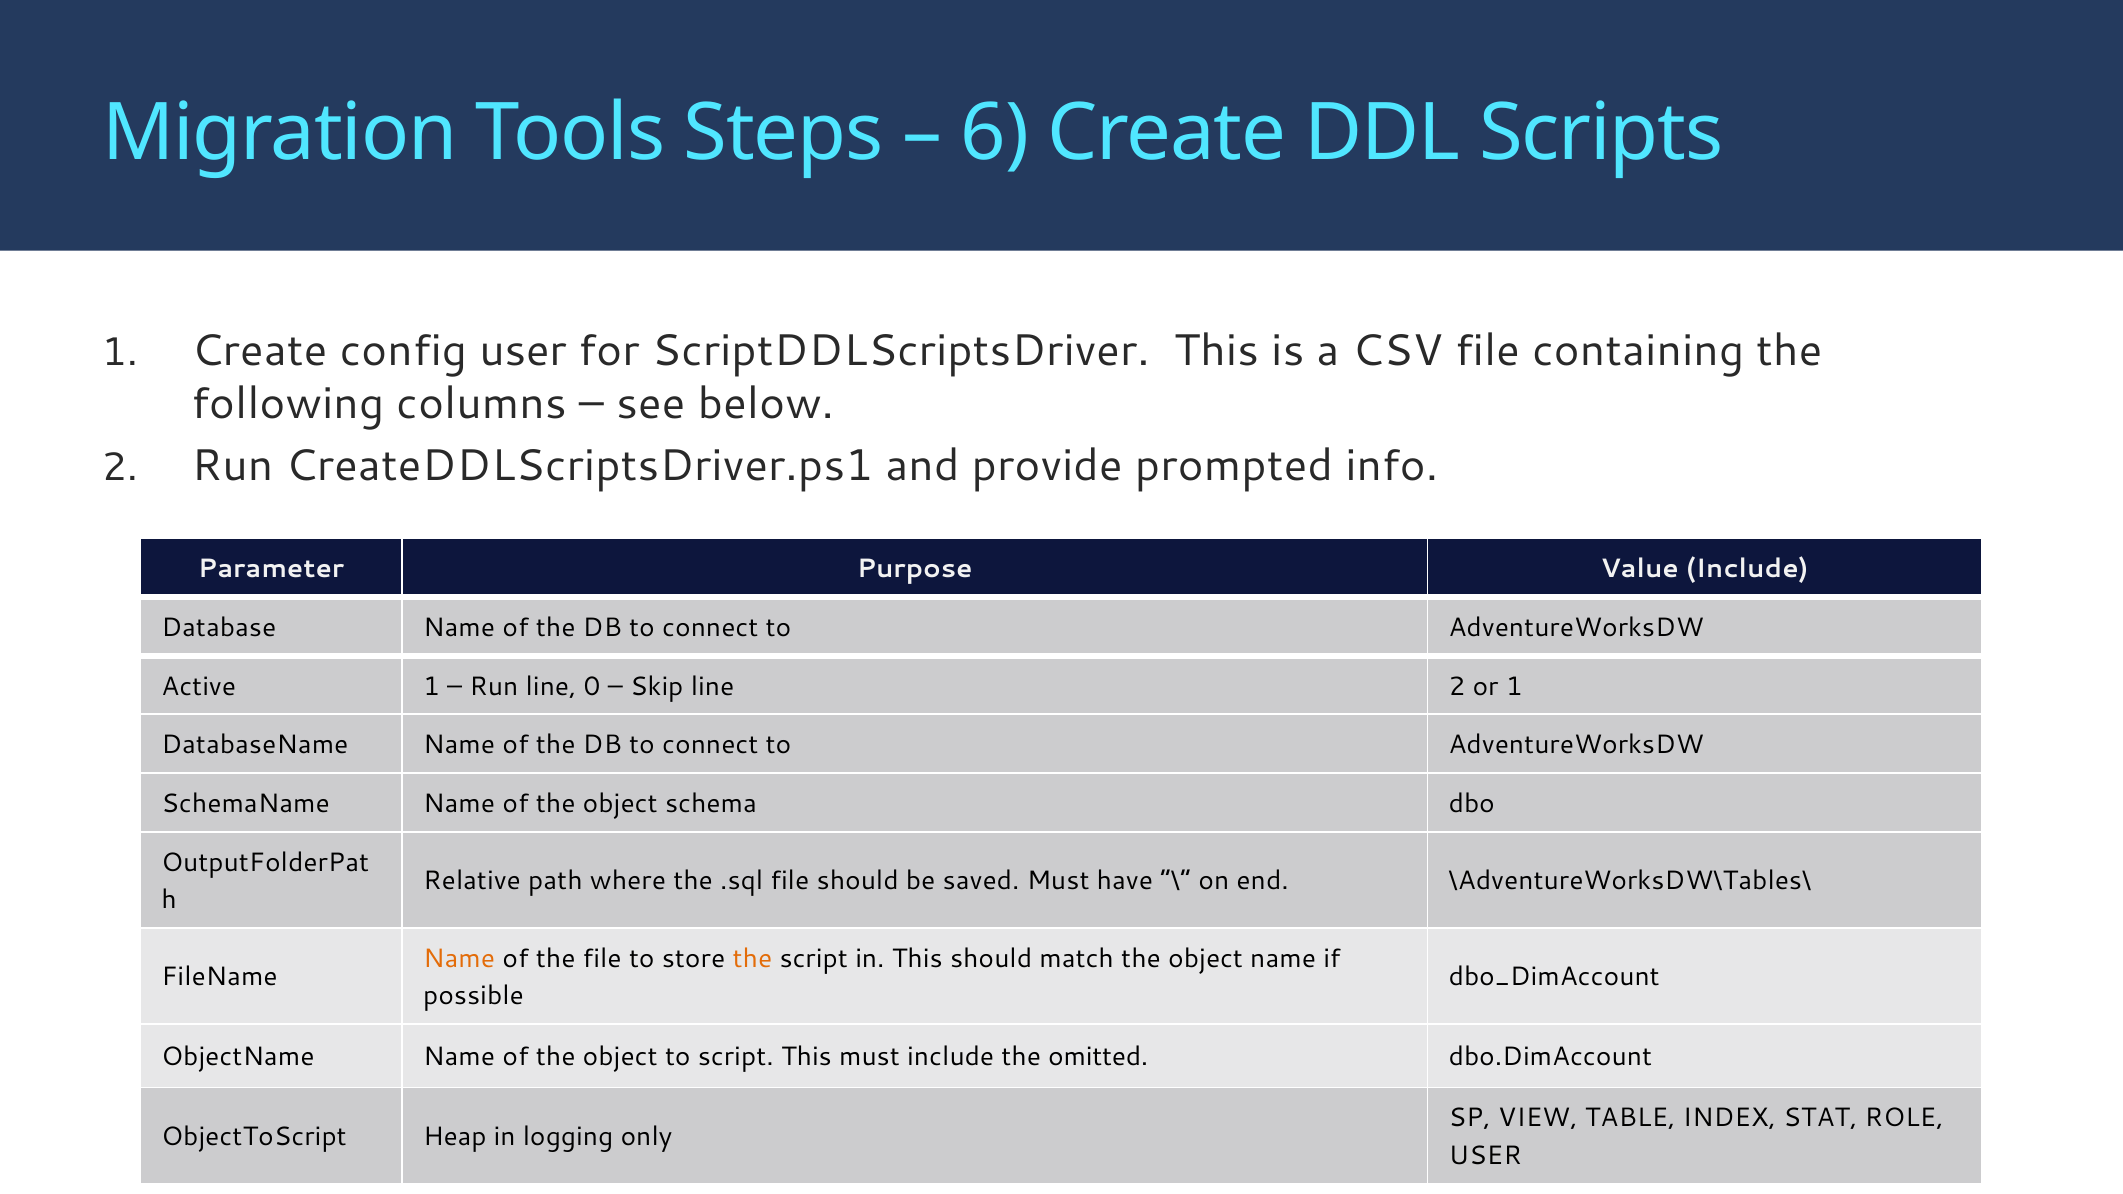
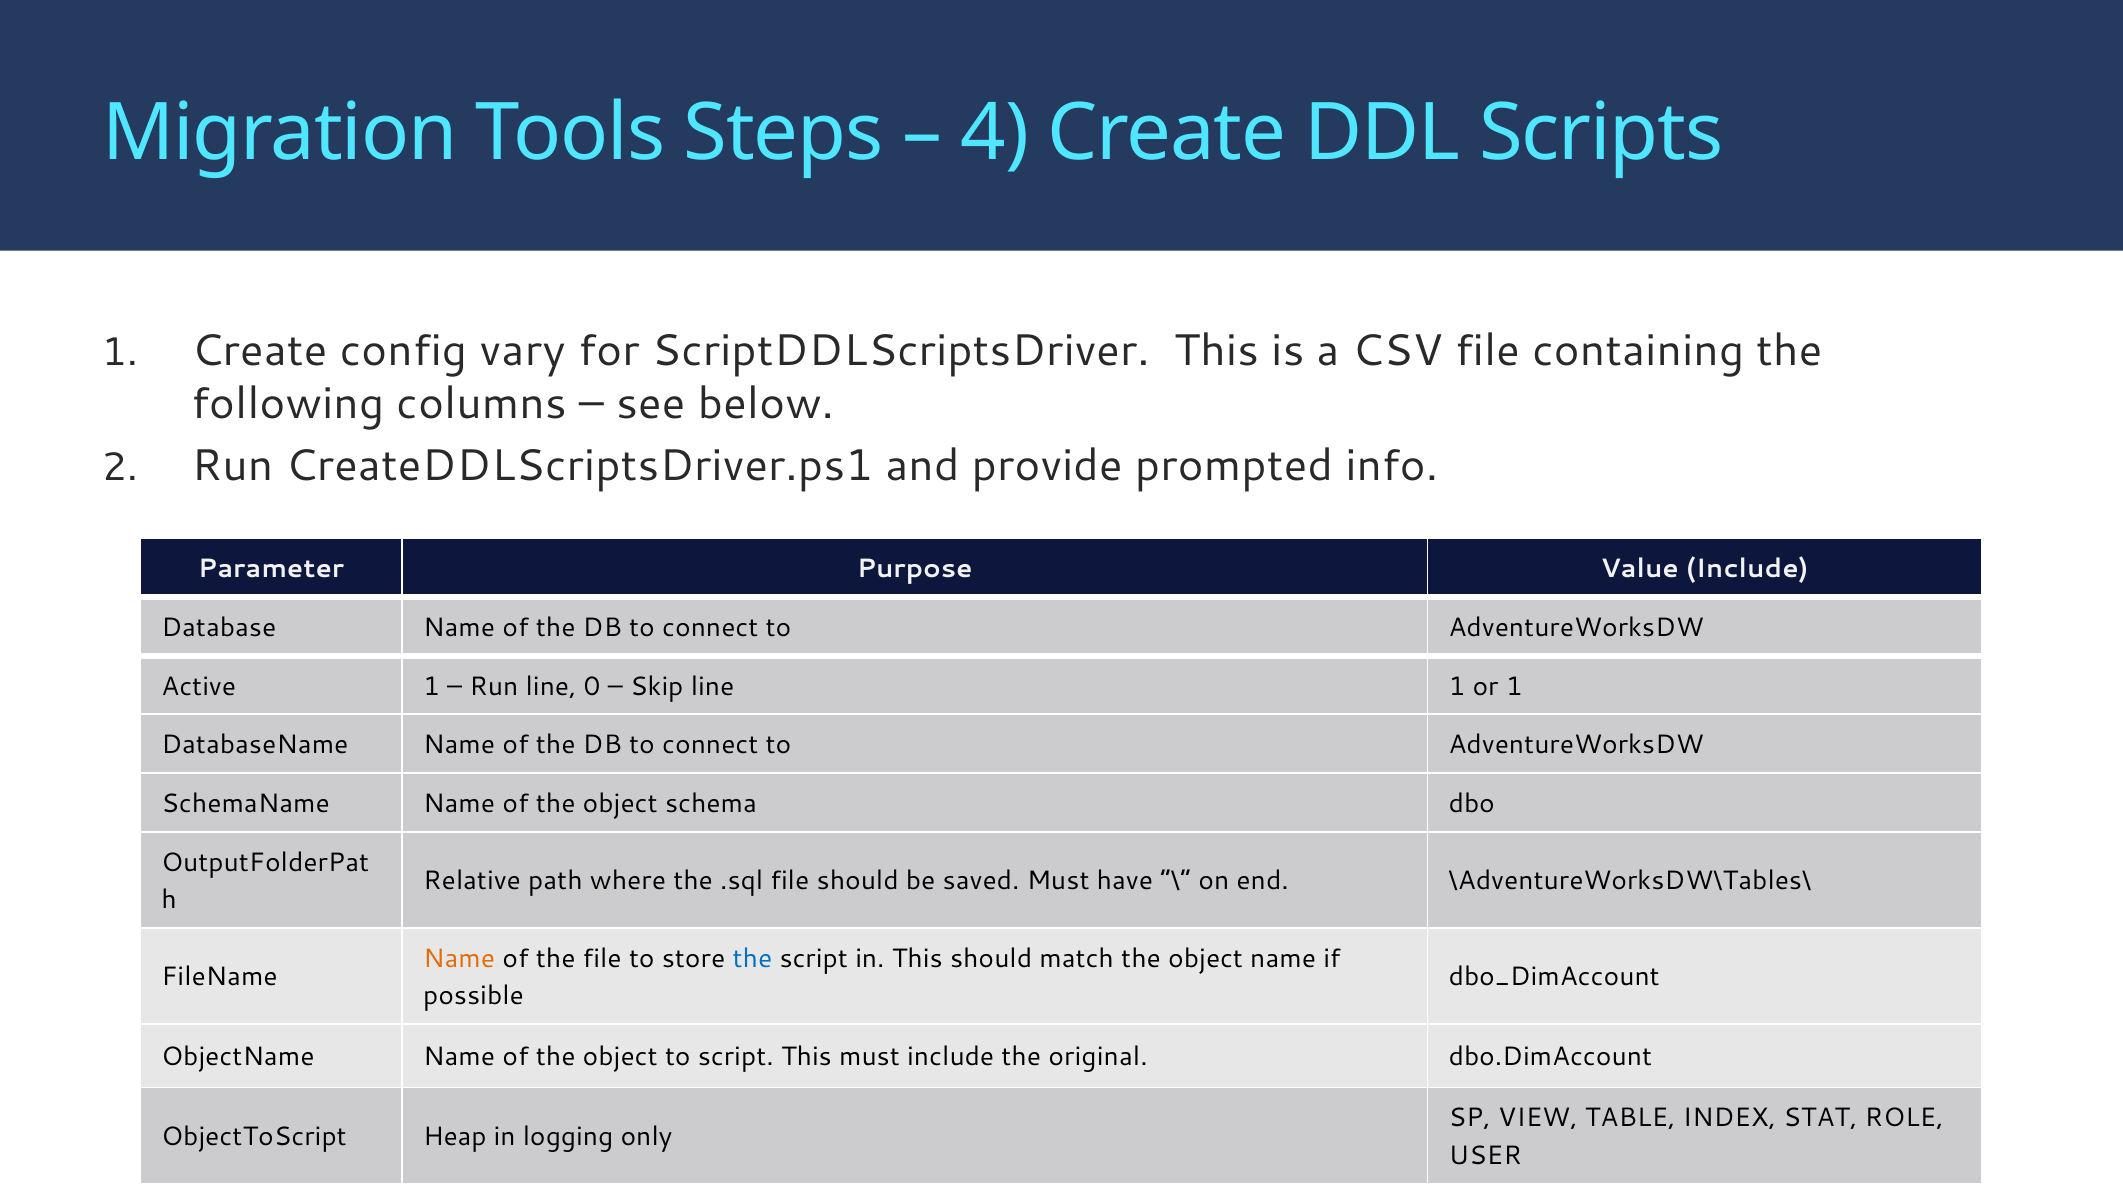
6: 6 -> 4 (995, 133)
config user: user -> vary (523, 351)
line 2: 2 -> 1 (1457, 687)
the colour: orange -> blue (753, 959)
omitted: omitted -> original (1098, 1057)
